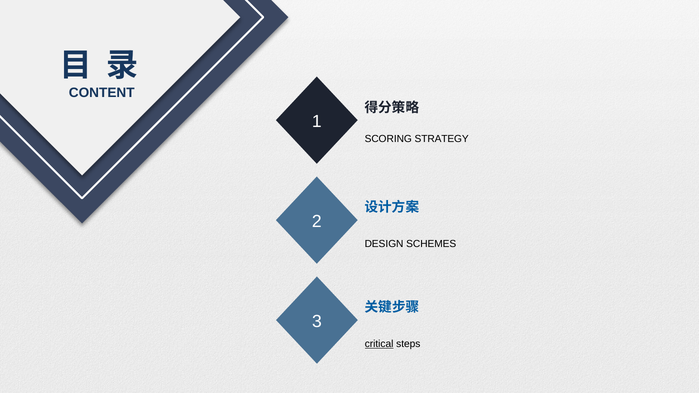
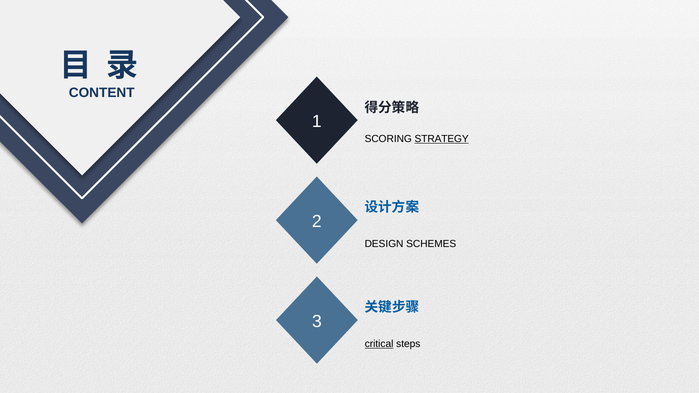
STRATEGY underline: none -> present (442, 139)
